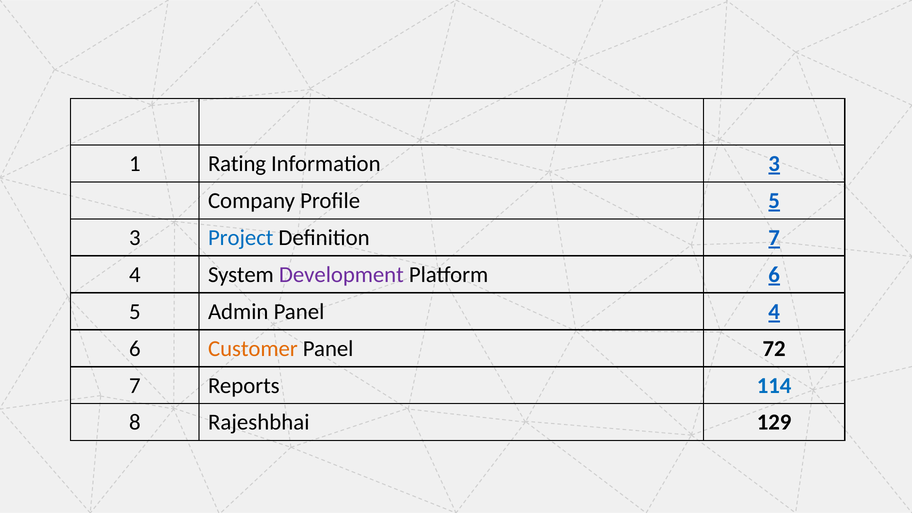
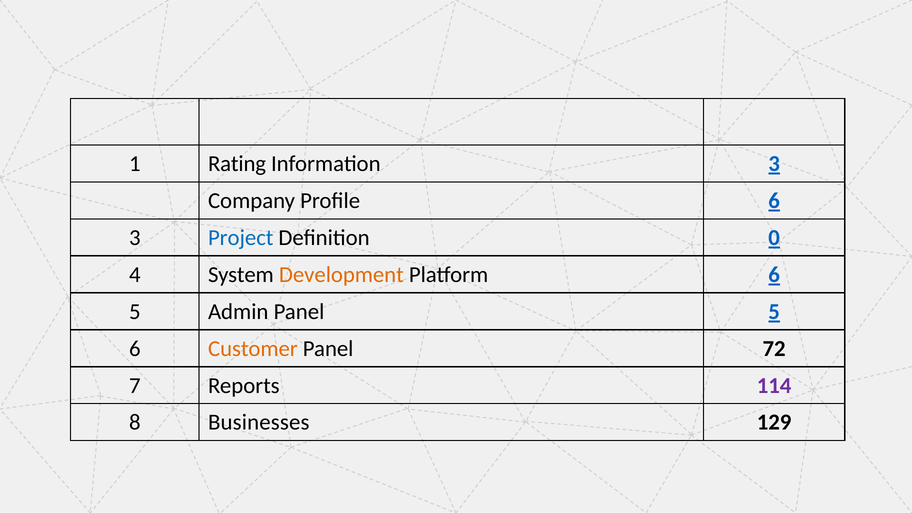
Profile 5: 5 -> 6 (774, 201)
Definition 7: 7 -> 0 (774, 238)
Development colour: purple -> orange (341, 275)
Panel 4: 4 -> 5 (774, 312)
114 colour: blue -> purple (774, 385)
Rajeshbhai: Rajeshbhai -> Businesses (259, 422)
